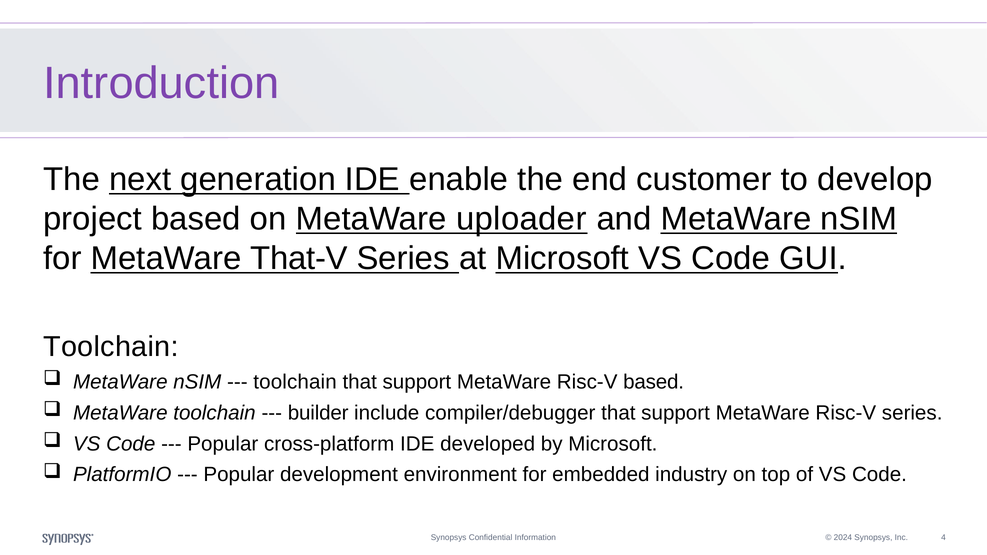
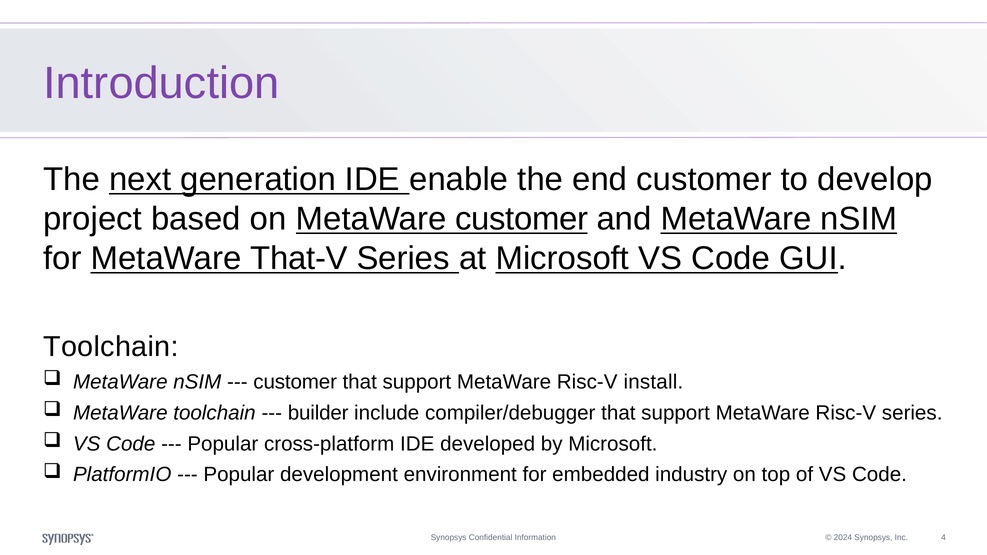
MetaWare uploader: uploader -> customer (522, 219)
toolchain: toolchain -> customer (295, 382)
Risc-V based: based -> install (653, 382)
